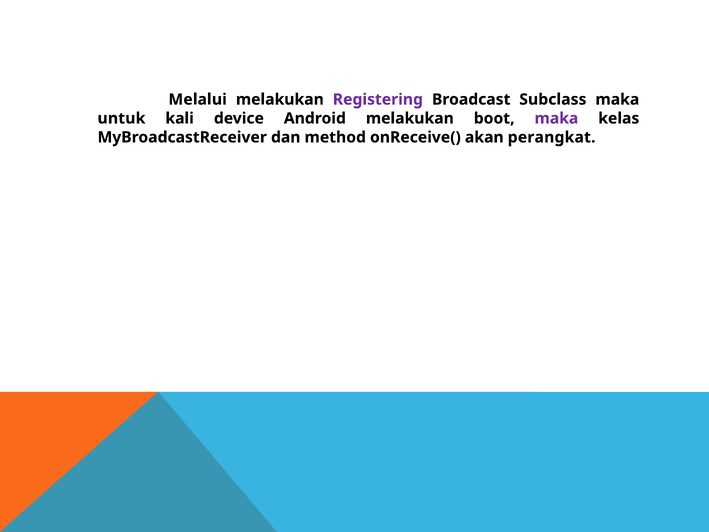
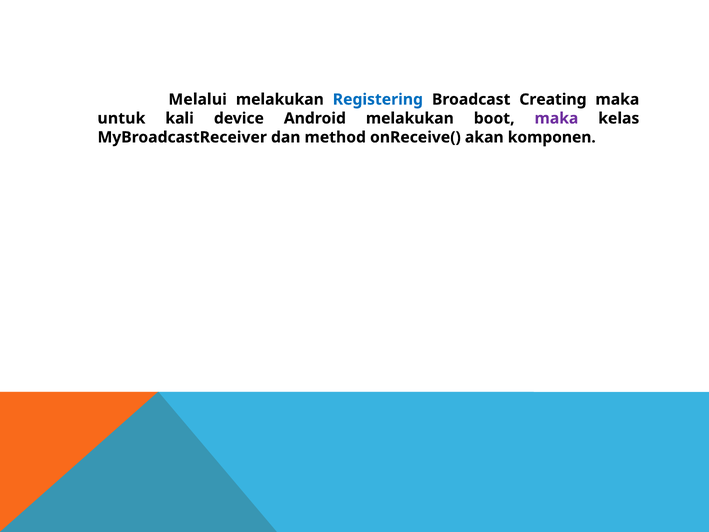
Registering colour: purple -> blue (378, 99)
Subclass: Subclass -> Creating (553, 99)
perangkat: perangkat -> komponen (552, 137)
